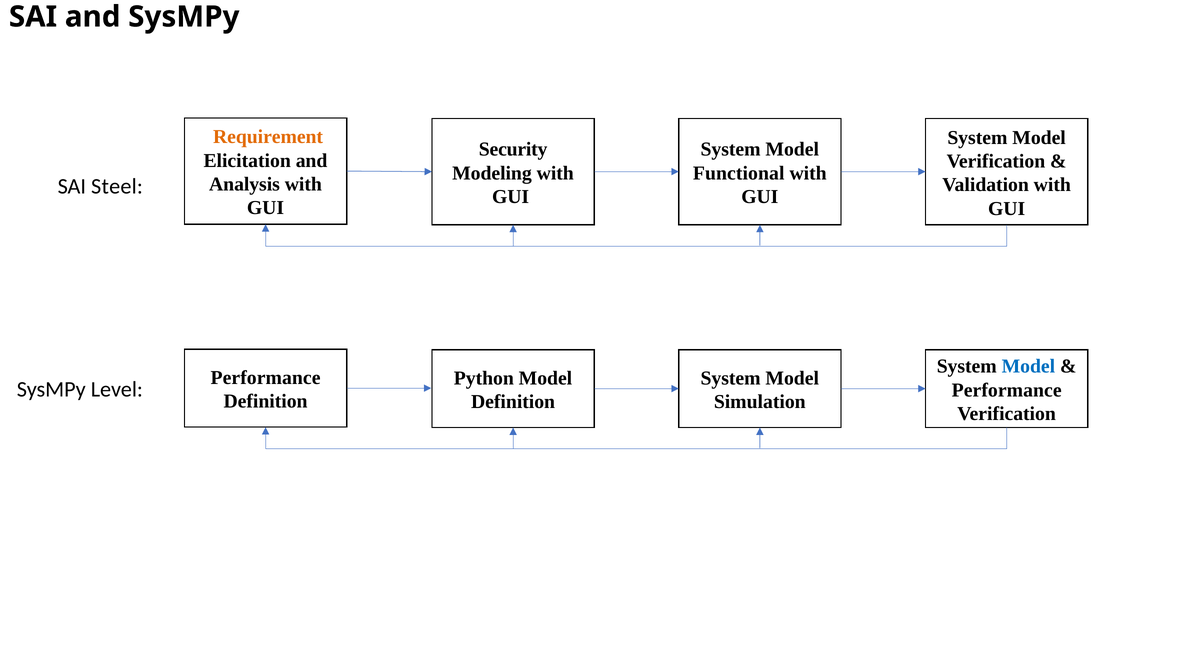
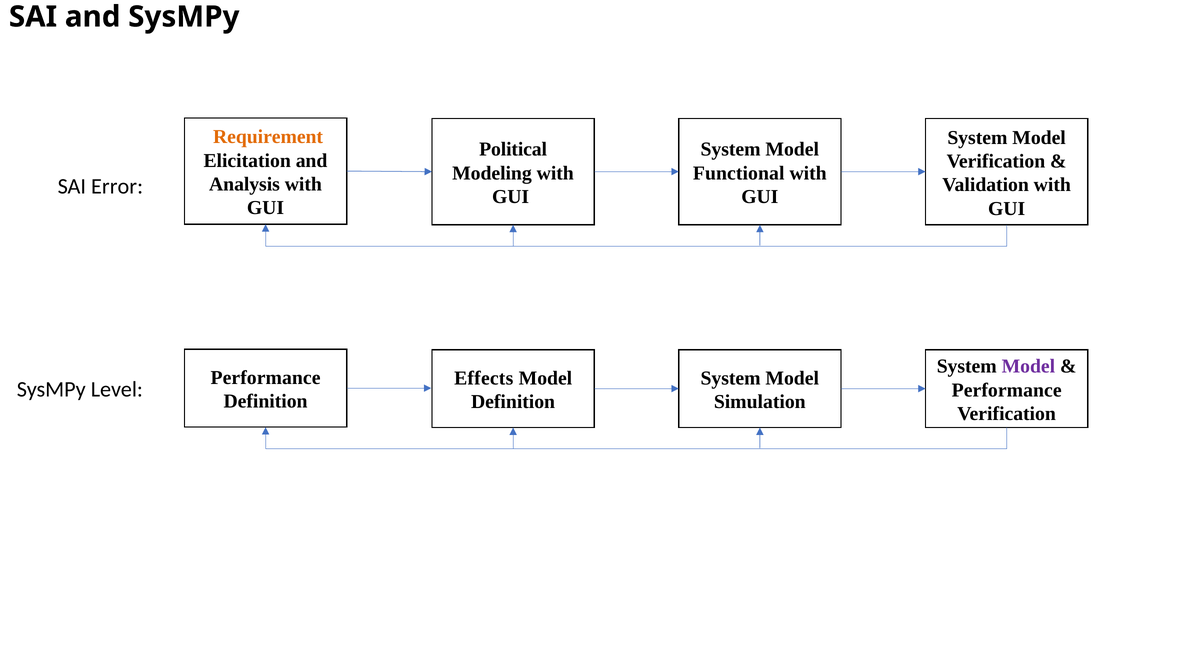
Security: Security -> Political (513, 149)
Steel: Steel -> Error (117, 187)
Model colour: blue -> purple (1028, 366)
Python: Python -> Effects (484, 378)
